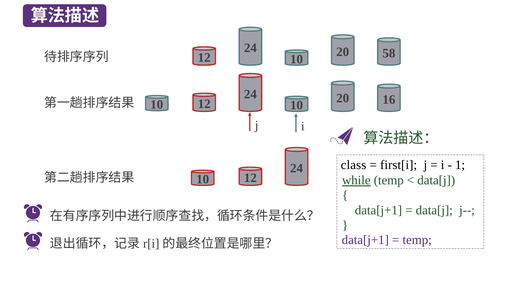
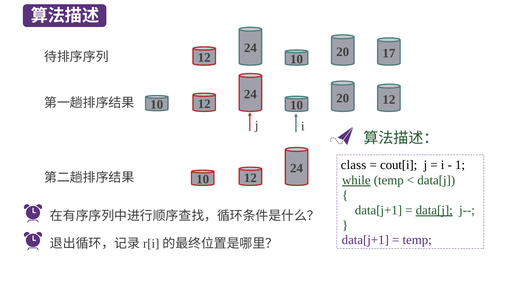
58: 58 -> 17 (389, 53)
16: 16 -> 12 (389, 100)
first[i: first[i -> cout[i (399, 165)
data[j underline: none -> present (434, 210)
